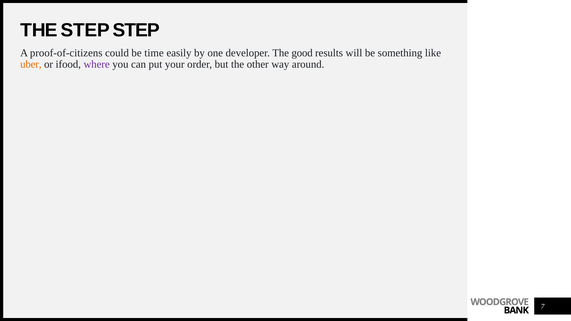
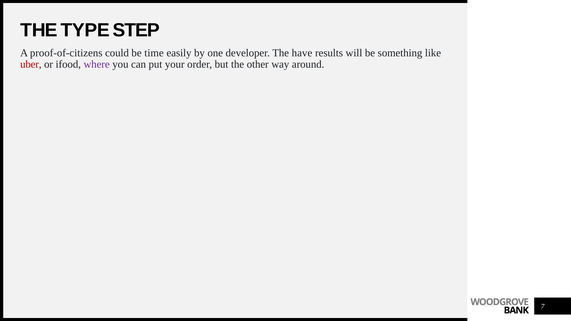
THE STEP: STEP -> TYPE (85, 30)
good: good -> have (302, 53)
uber colour: orange -> red (31, 64)
